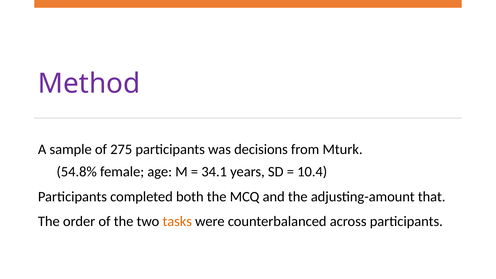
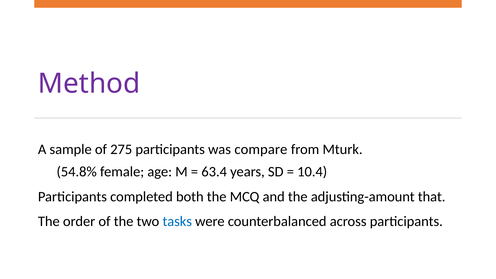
decisions: decisions -> compare (261, 149)
34.1: 34.1 -> 63.4 (214, 172)
tasks colour: orange -> blue (177, 221)
